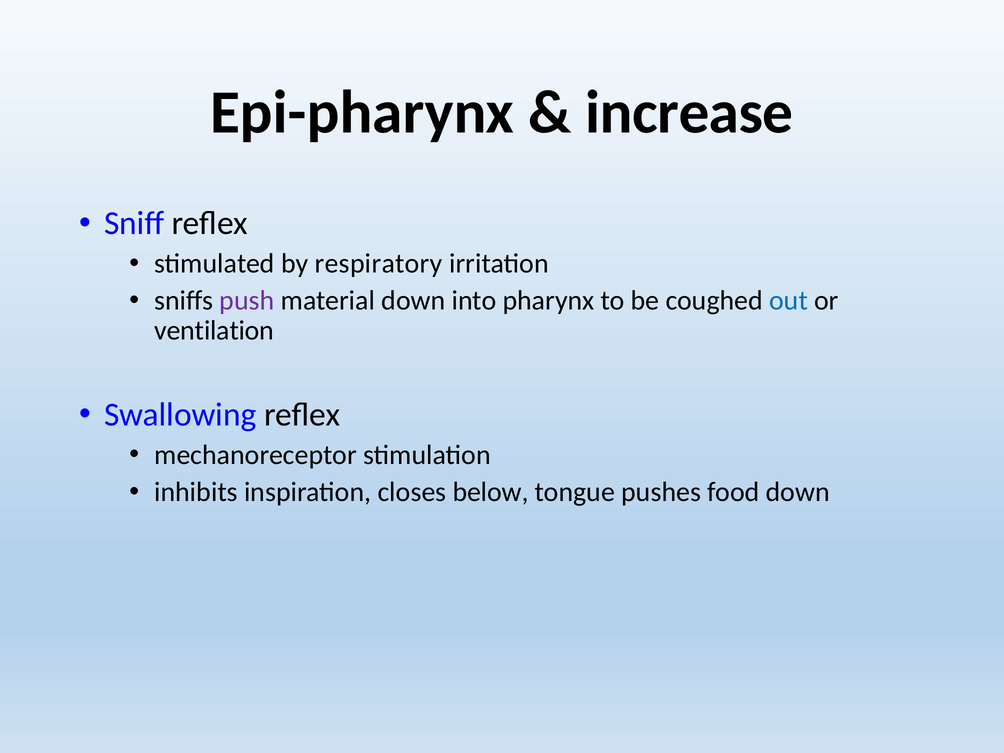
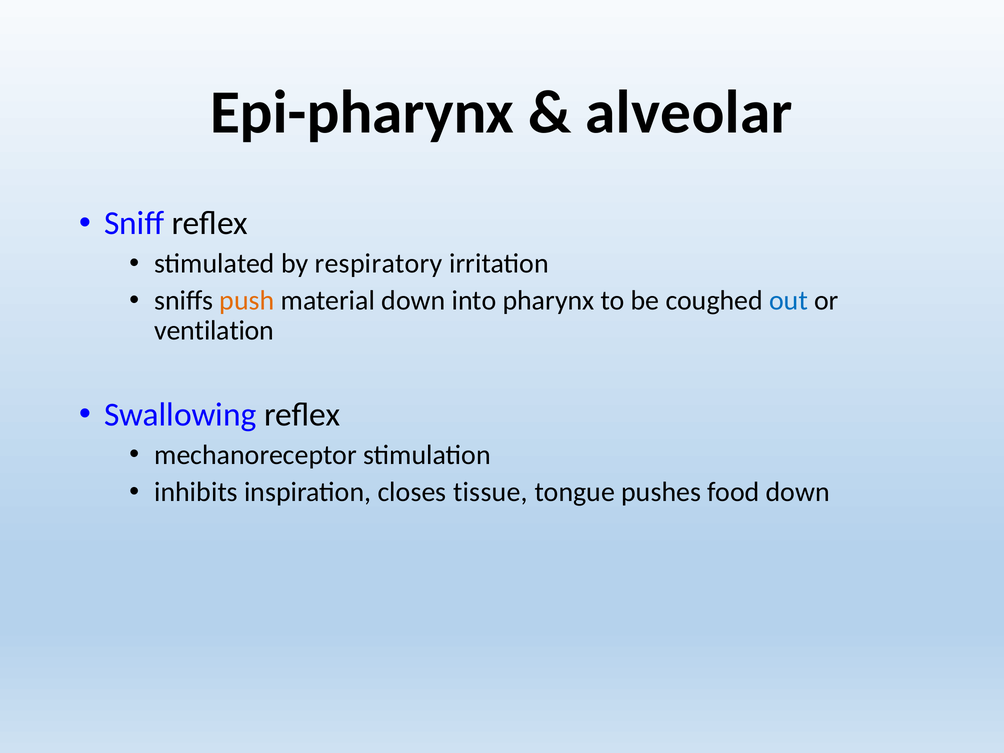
increase: increase -> alveolar (689, 112)
push colour: purple -> orange (247, 301)
below: below -> tissue (490, 492)
